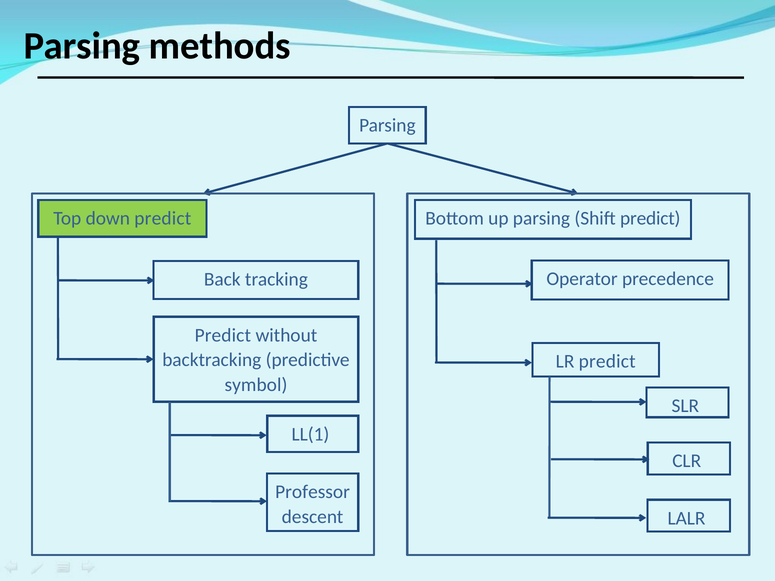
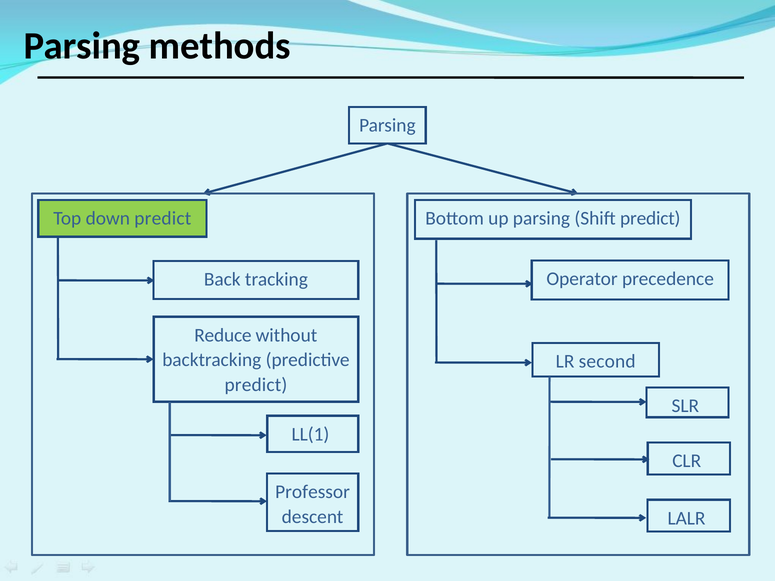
Predict: Predict -> Reduce (223, 335)
LR predict: predict -> second (607, 361)
symbol: symbol -> predict (256, 385)
